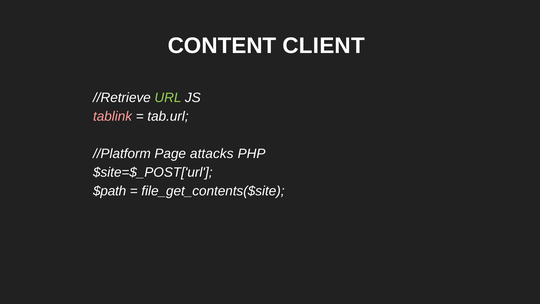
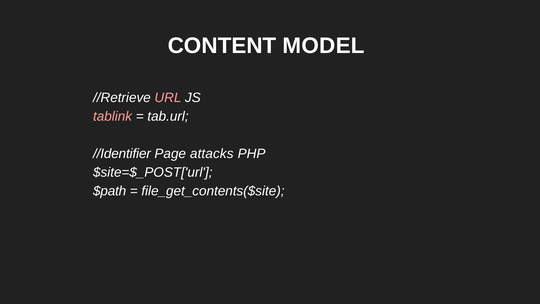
CLIENT: CLIENT -> MODEL (324, 46)
URL colour: light green -> pink (168, 98)
//Platform: //Platform -> //Identifier (122, 154)
